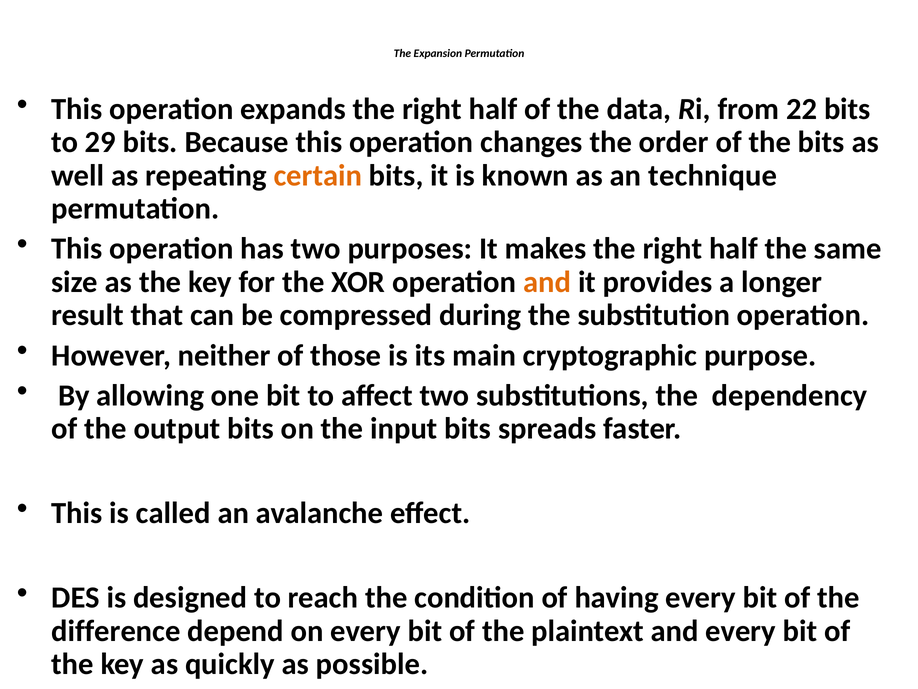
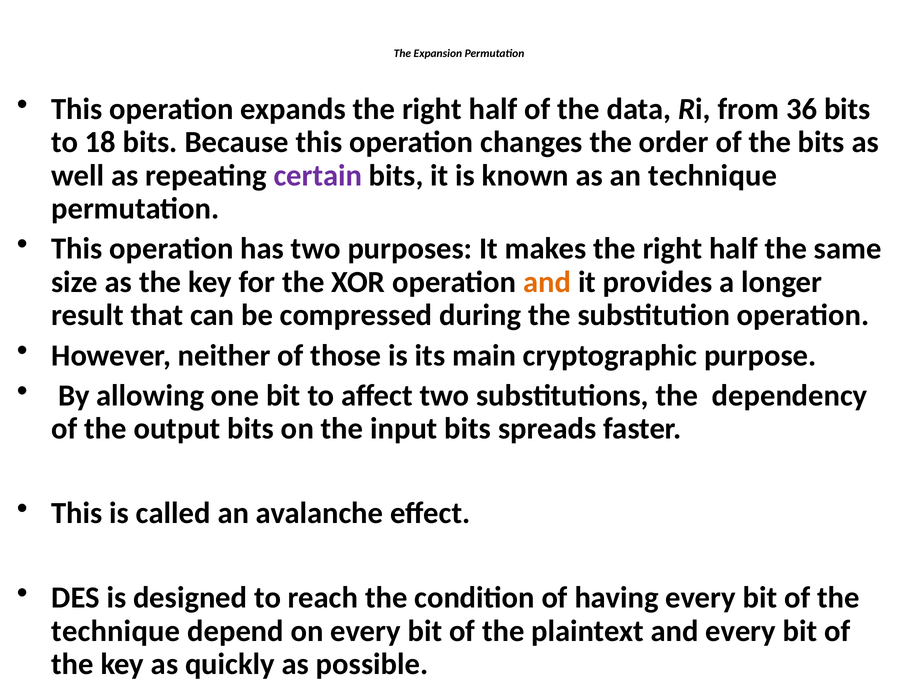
22: 22 -> 36 (802, 109)
29: 29 -> 18 (100, 142)
certain colour: orange -> purple (318, 175)
difference: difference -> technique (116, 630)
